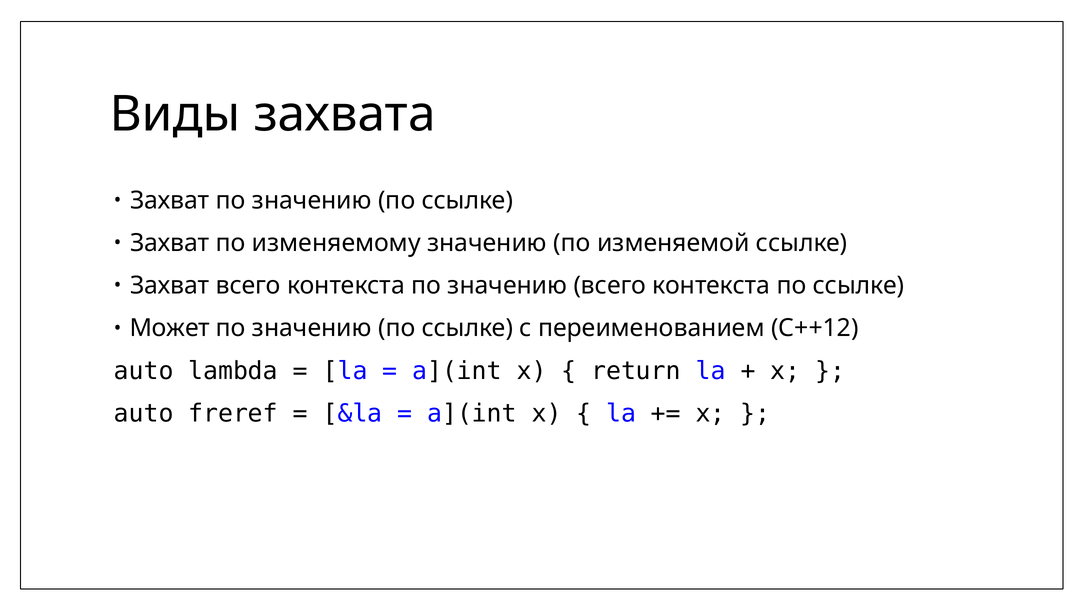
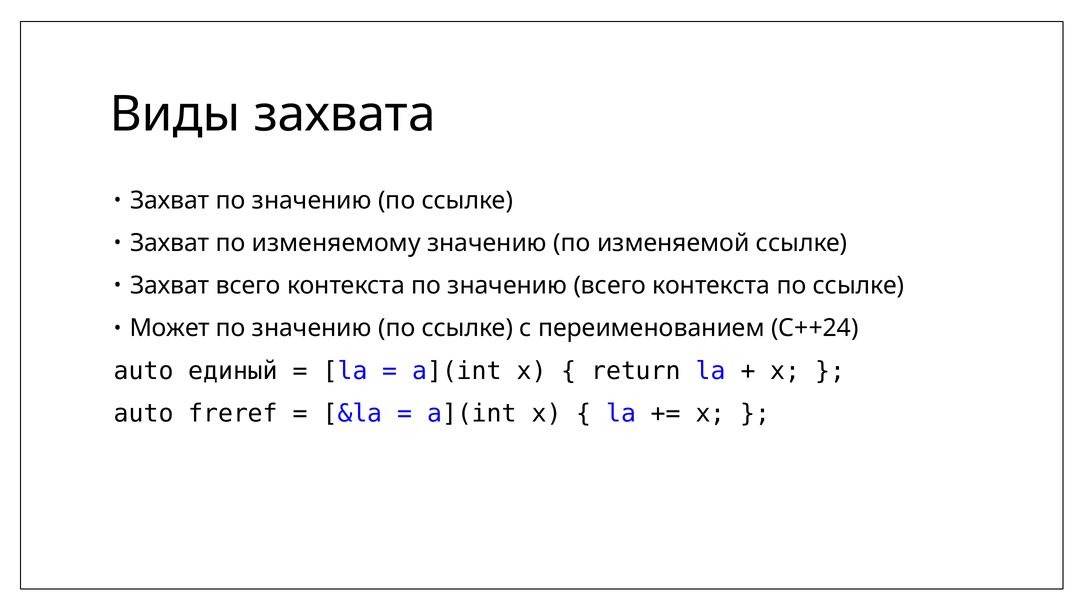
С++12: С++12 -> С++24 (815, 328)
lambda: lambda -> единый (233, 371)
